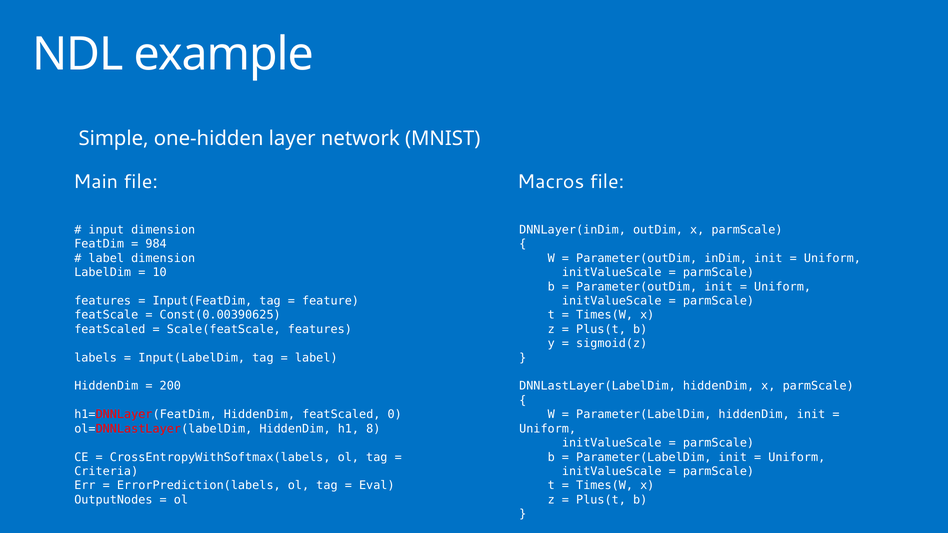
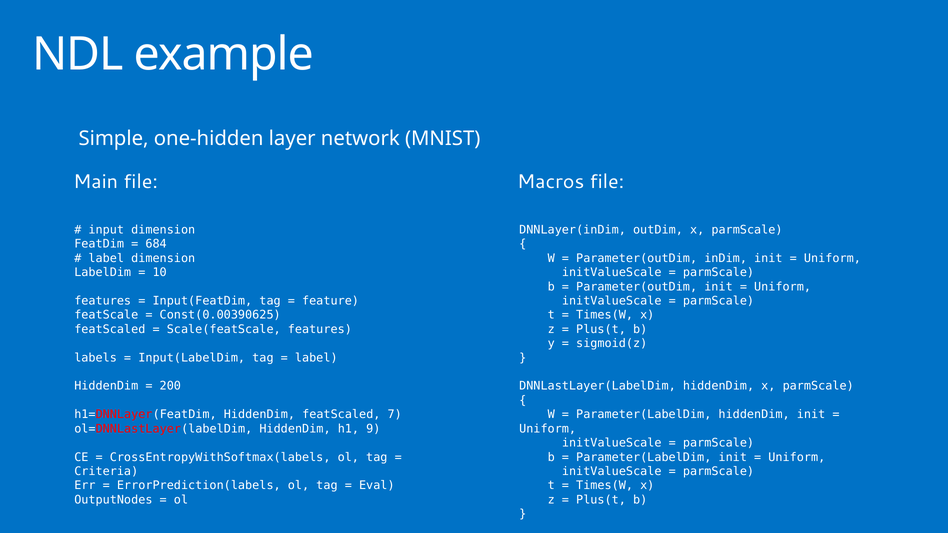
984: 984 -> 684 (156, 244)
0: 0 -> 7 (395, 415)
8: 8 -> 9 (373, 429)
